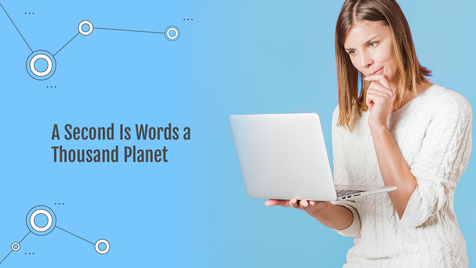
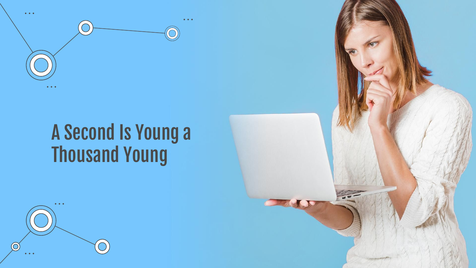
Is Words: Words -> Young (157, 134)
Thousand Planet: Planet -> Young (146, 156)
